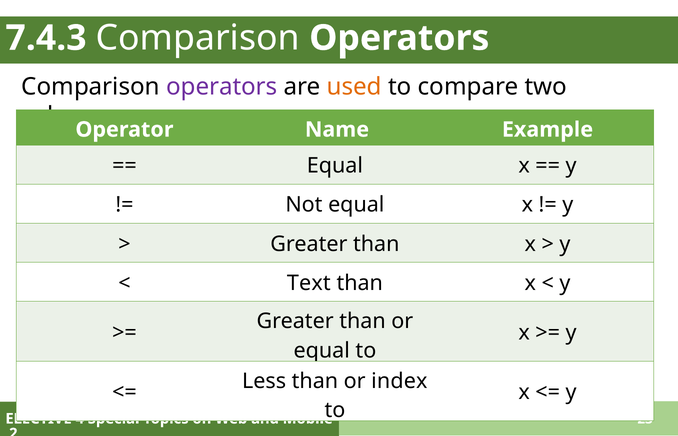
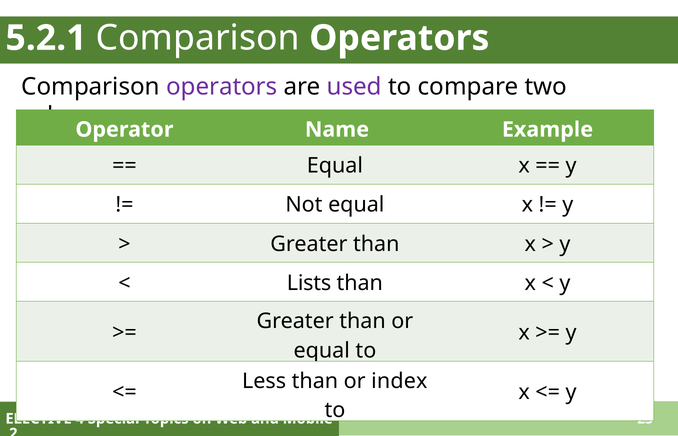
7.4.3: 7.4.3 -> 5.2.1 (46, 38)
used colour: orange -> purple (354, 87)
Text: Text -> Lists (309, 283)
